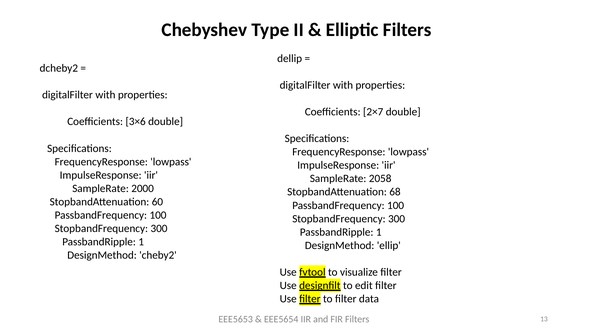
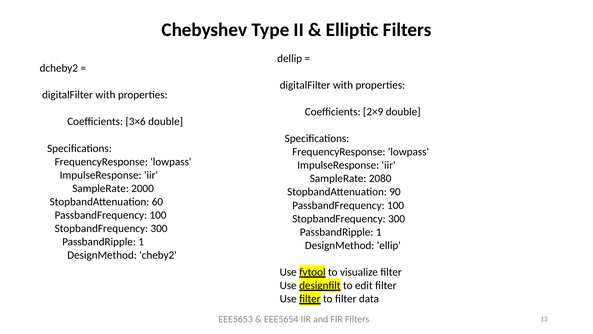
2×7: 2×7 -> 2×9 (373, 112)
2058: 2058 -> 2080 (380, 178)
68: 68 -> 90 (395, 192)
